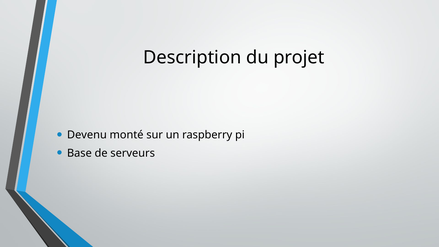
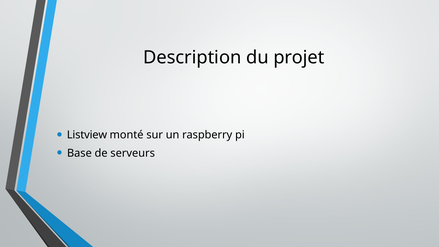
Devenu: Devenu -> Listview (87, 135)
